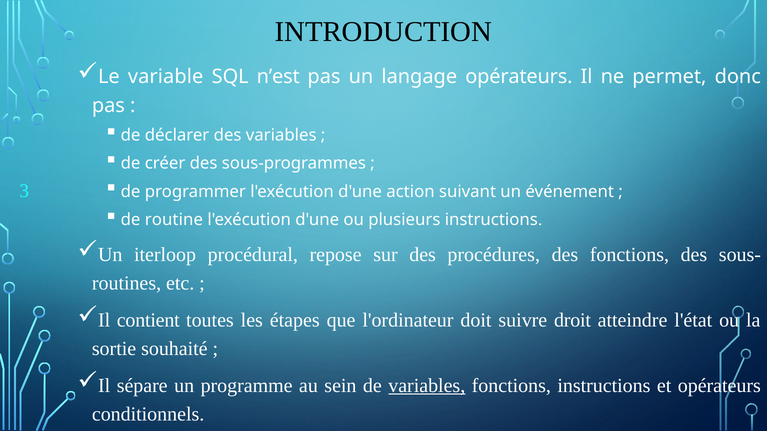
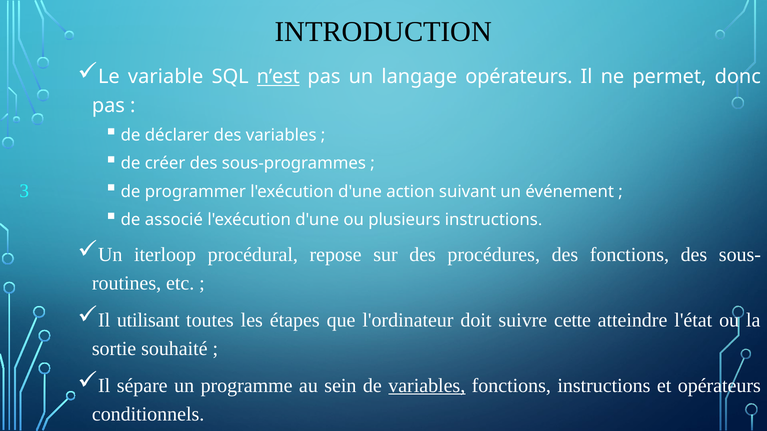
n’est underline: none -> present (278, 77)
routine: routine -> associé (174, 220)
contient: contient -> utilisant (148, 320)
droit: droit -> cette (573, 320)
